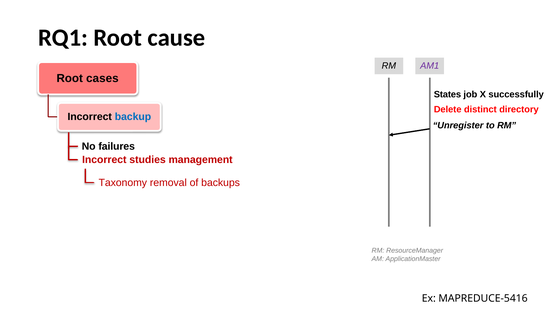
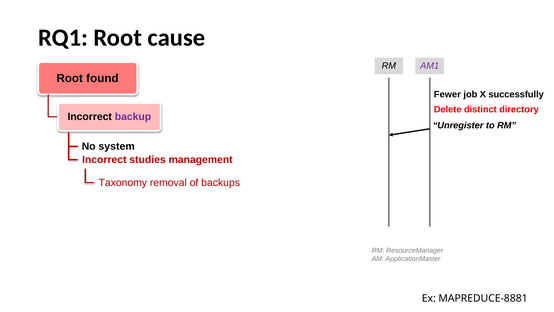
cases: cases -> found (102, 78)
States: States -> Fewer (447, 94)
backup colour: blue -> purple (133, 117)
failures: failures -> system (117, 146)
MAPREDUCE-5416: MAPREDUCE-5416 -> MAPREDUCE-8881 (483, 298)
